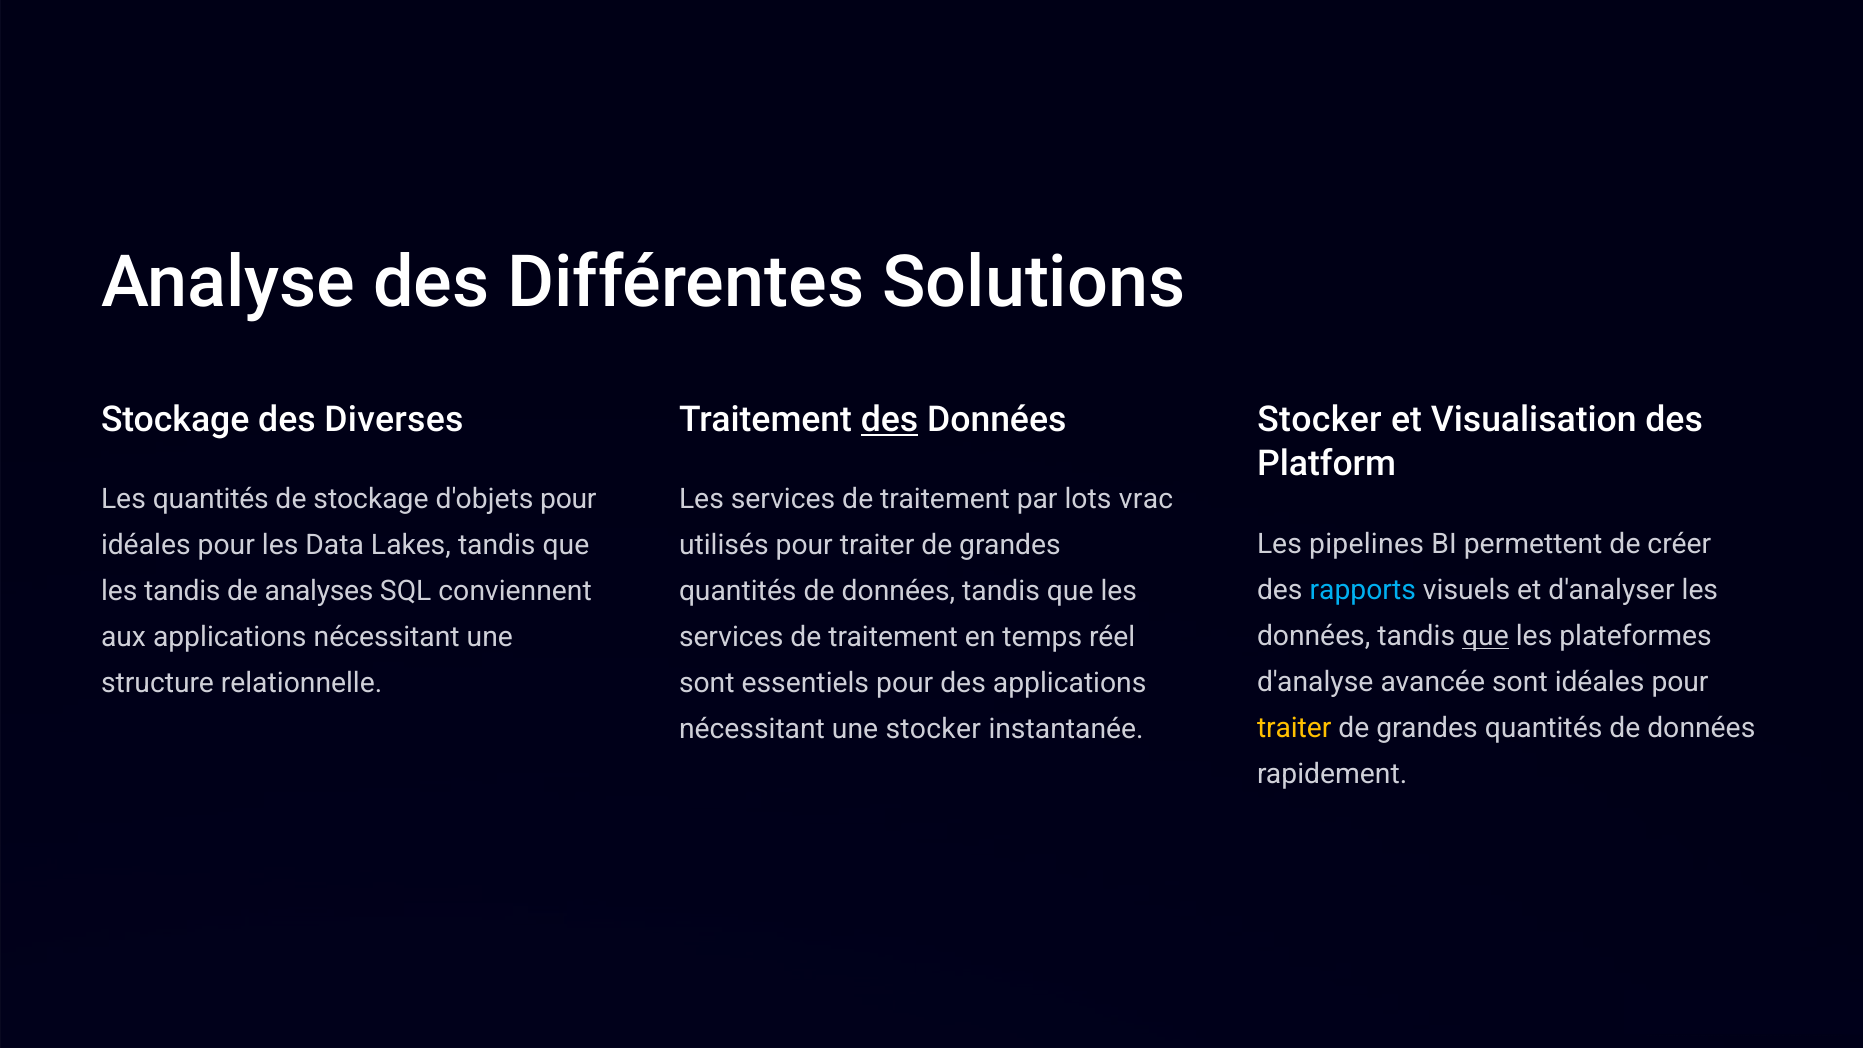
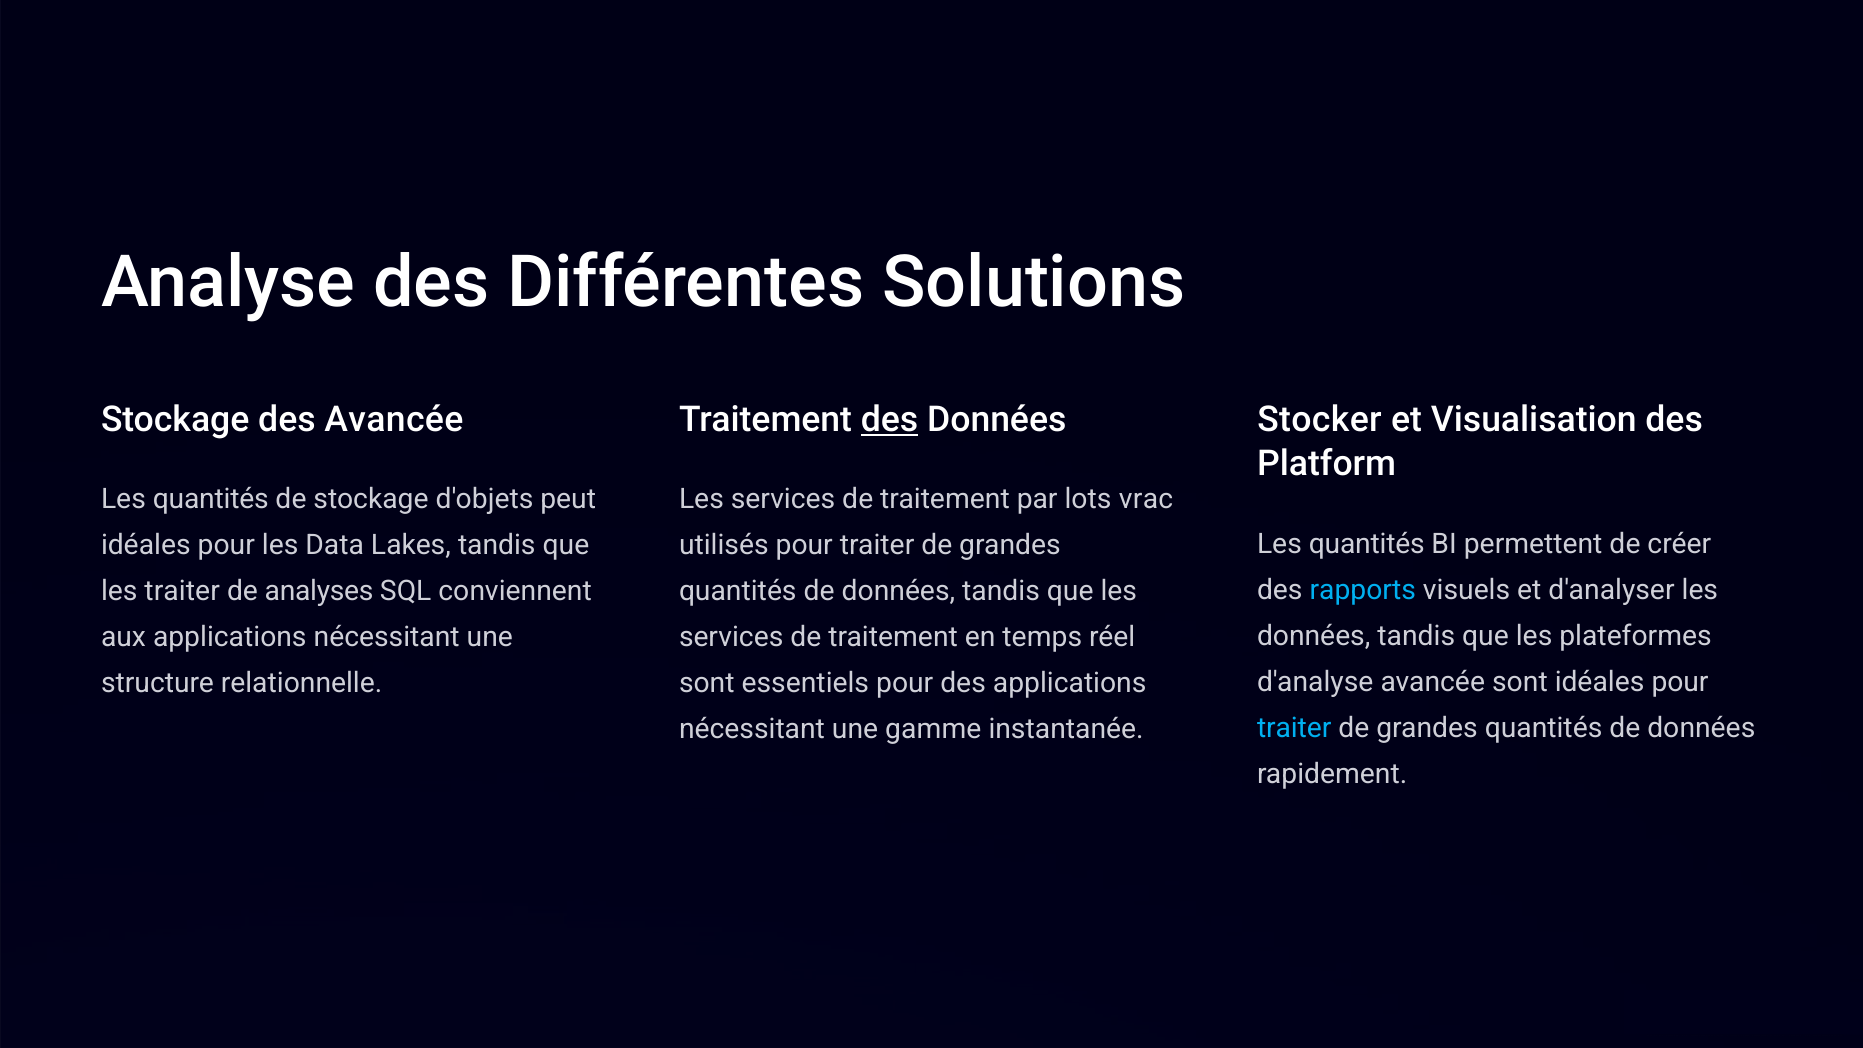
des Diverses: Diverses -> Avancée (394, 420)
d'objets pour: pour -> peut (568, 499)
pipelines: pipelines -> quantités (1367, 544)
les tandis: tandis -> traiter (182, 591)
que underline: present -> none (1485, 636)
traiter colour: yellow -> light blue (1294, 728)
une stocker: stocker -> gamme (933, 729)
